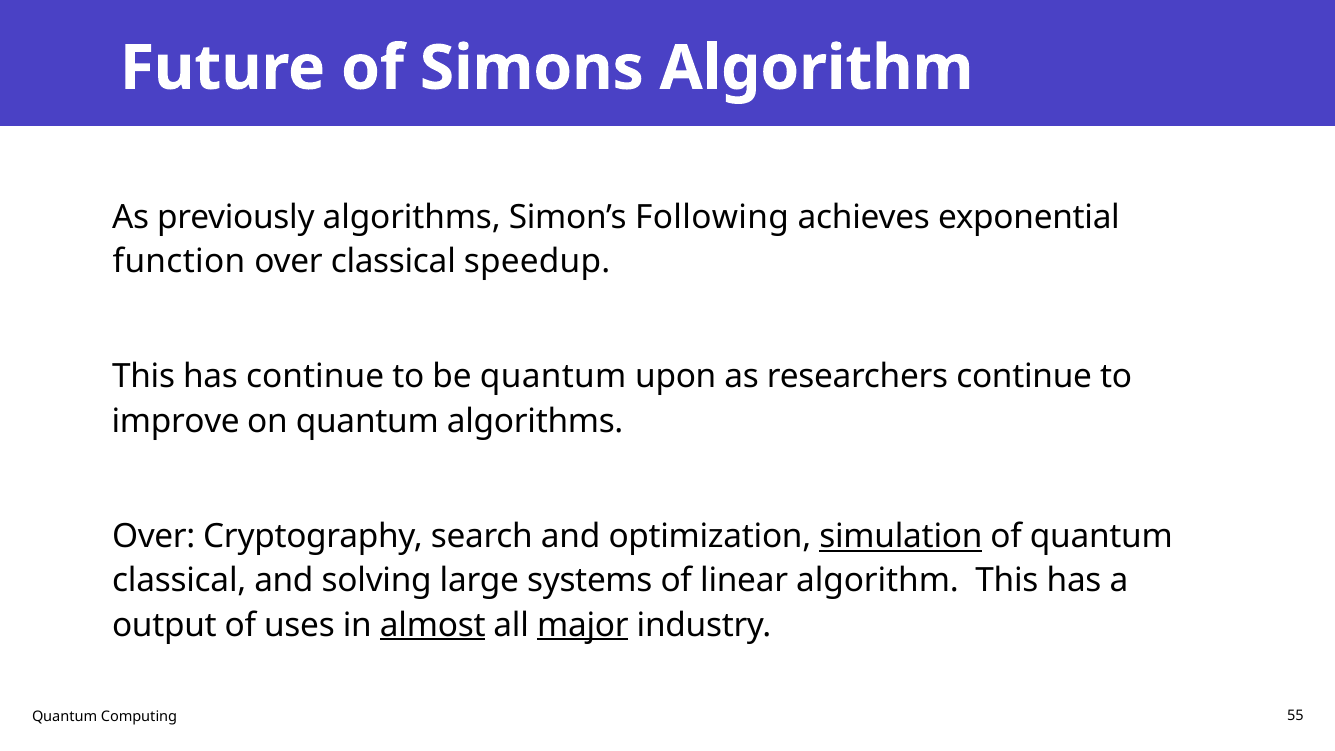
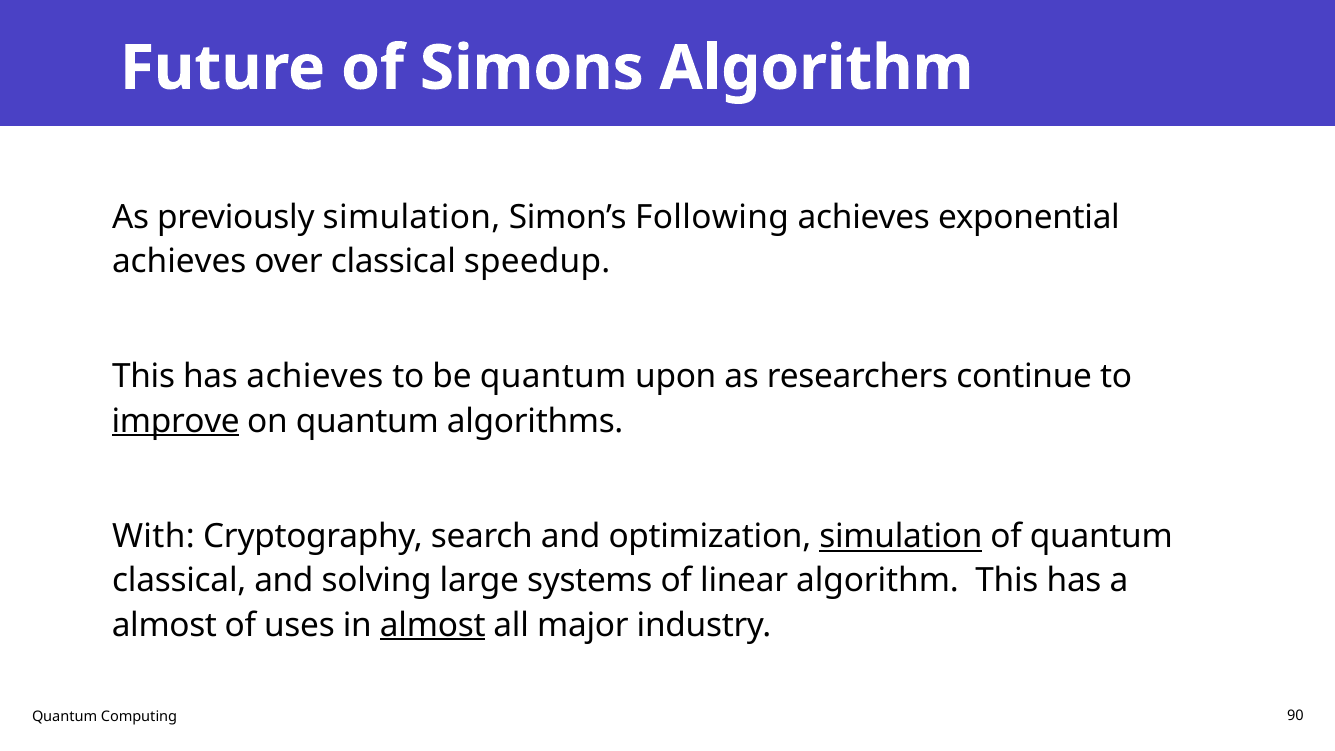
previously algorithms: algorithms -> simulation (412, 217)
function: function -> achieves (179, 261)
has continue: continue -> achieves (315, 377)
improve underline: none -> present (176, 421)
Over: Over -> With (153, 537)
output: output -> almost (164, 625)
major underline: present -> none (583, 625)
55: 55 -> 90 (1295, 716)
